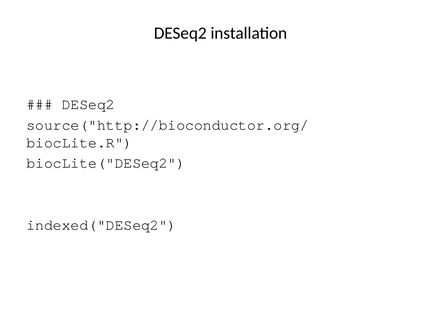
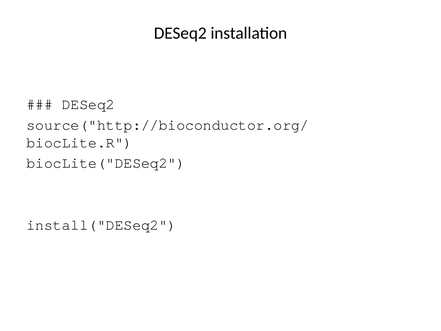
indexed("DESeq2: indexed("DESeq2 -> install("DESeq2 (101, 225)
